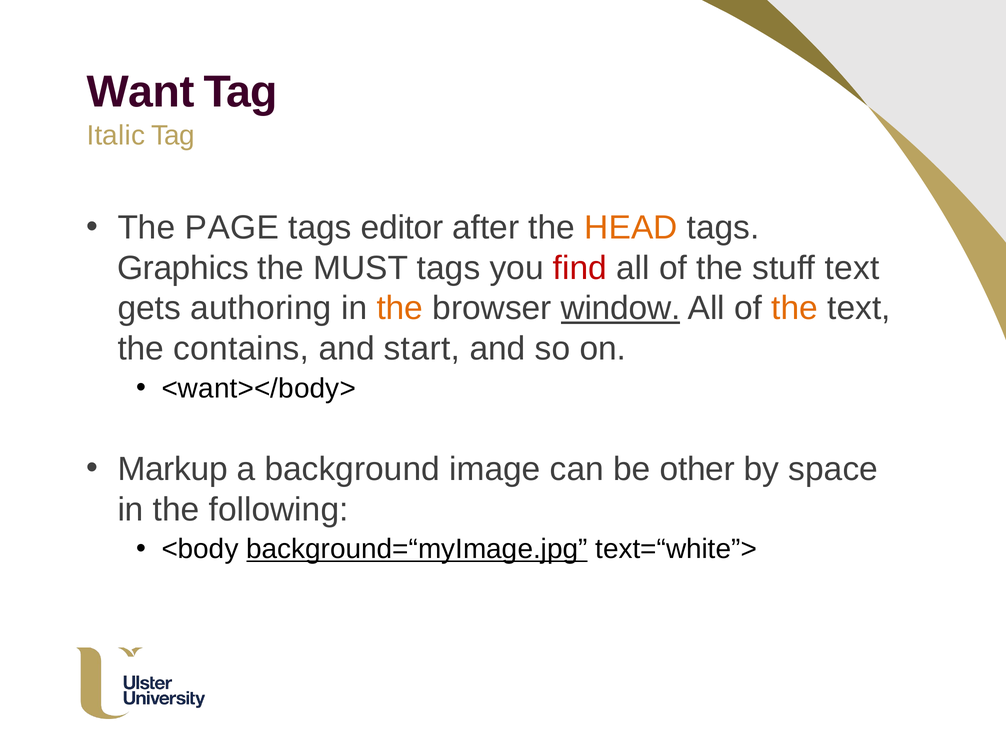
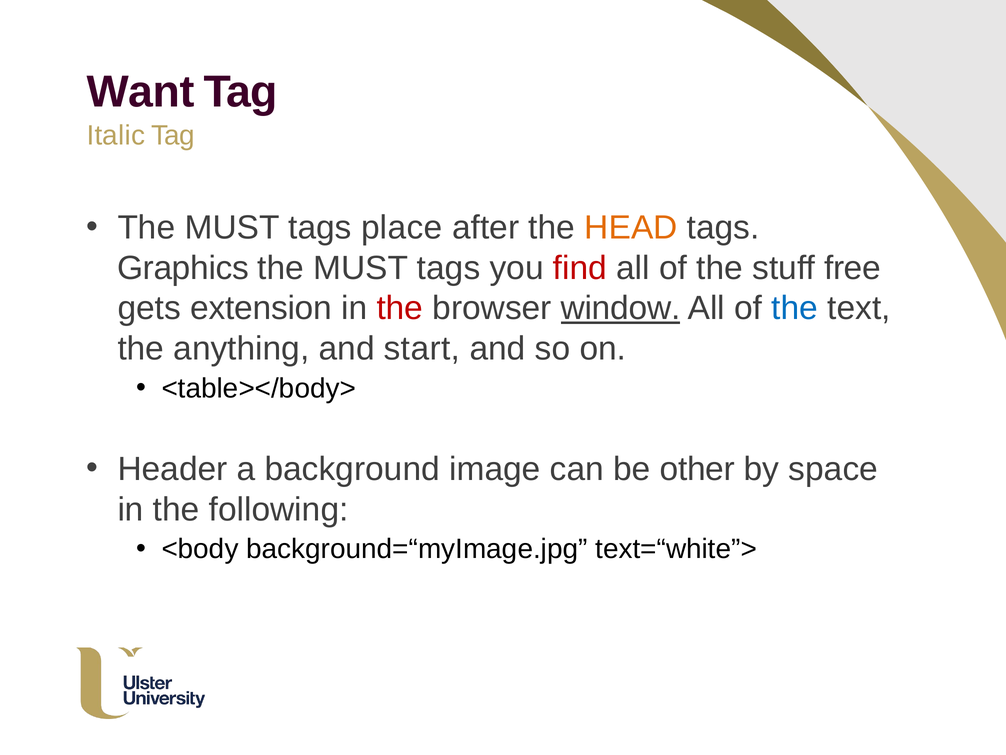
PAGE: PAGE -> MUST (232, 228)
editor: editor -> place (402, 228)
stuff text: text -> free (852, 268)
authoring: authoring -> extension (261, 308)
the colour: orange -> red (400, 308)
the colour: orange -> blue (795, 308)
contains: contains -> anything (241, 348)
<want></body>: <want></body> -> <table></body> (259, 388)
Markup: Markup -> Header (172, 469)
background=“myImage.jpg underline: present -> none (417, 549)
